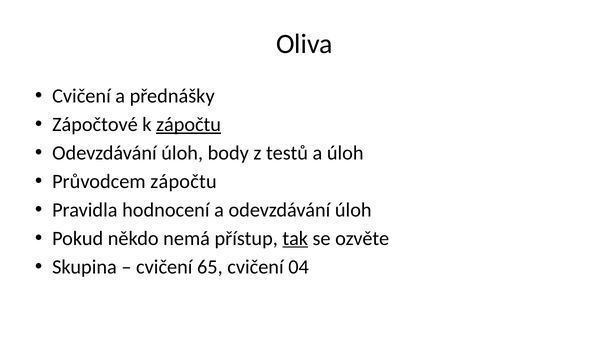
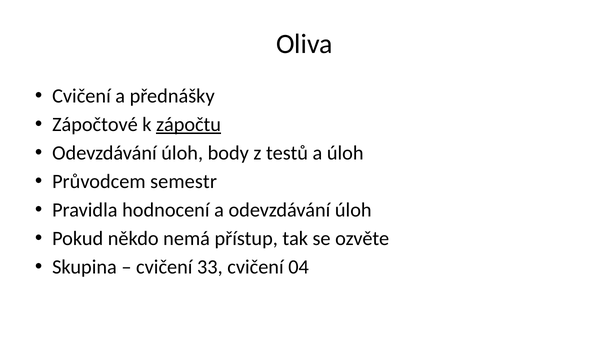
Průvodcem zápočtu: zápočtu -> semestr (184, 181)
tak underline: present -> none (295, 238)
65: 65 -> 33 (210, 267)
